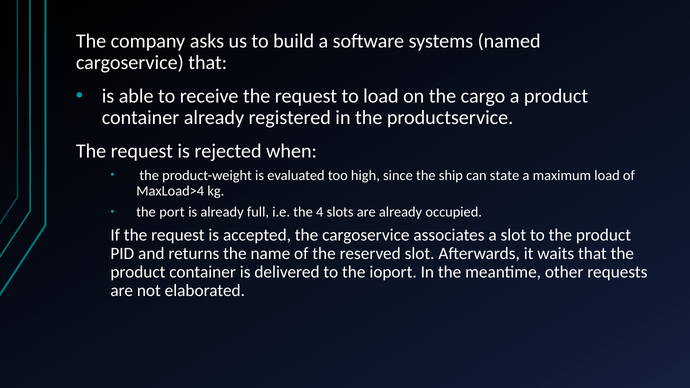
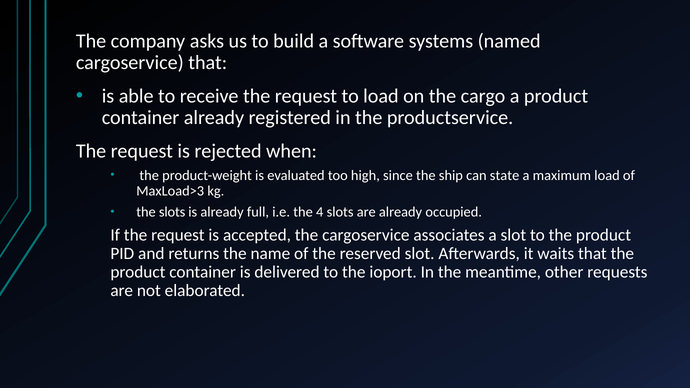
MaxLoad>4: MaxLoad>4 -> MaxLoad>3 (170, 191)
the port: port -> slots (172, 212)
